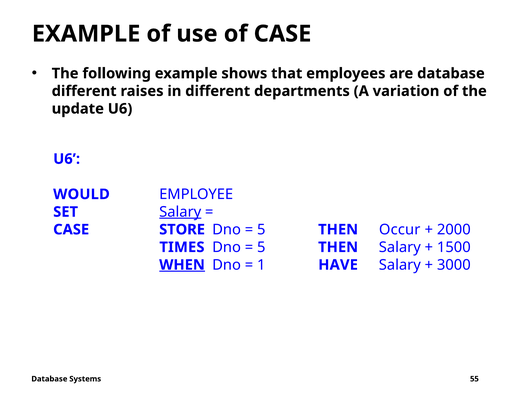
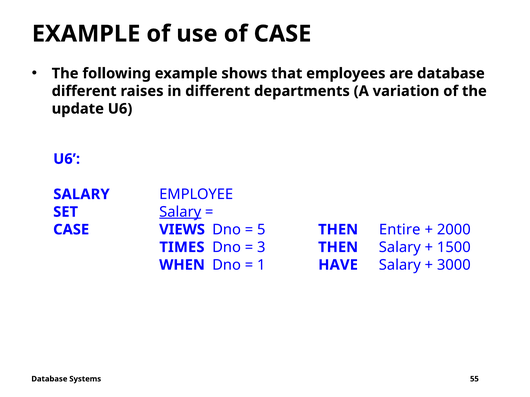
WOULD: WOULD -> SALARY (81, 194)
STORE: STORE -> VIEWS (182, 230)
Occur: Occur -> Entire (400, 230)
5: 5 -> 3 (261, 248)
WHEN underline: present -> none (182, 265)
